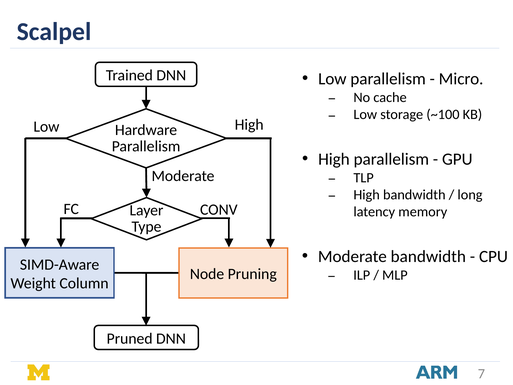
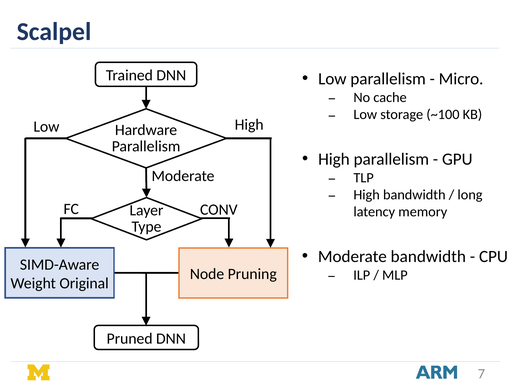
Column: Column -> Original (84, 283)
